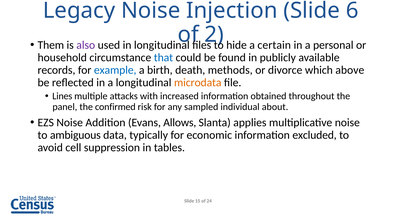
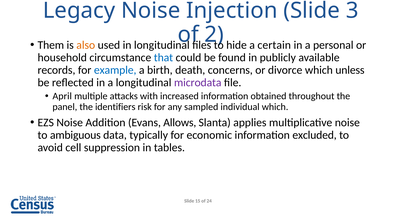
6: 6 -> 3 (352, 11)
also colour: purple -> orange (86, 45)
methods: methods -> concerns (230, 70)
above: above -> unless (350, 70)
microdata colour: orange -> purple (198, 82)
Lines: Lines -> April (62, 96)
confirmed: confirmed -> identifiers (115, 107)
individual about: about -> which (275, 107)
